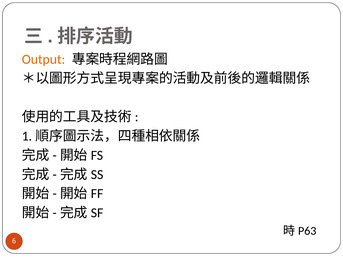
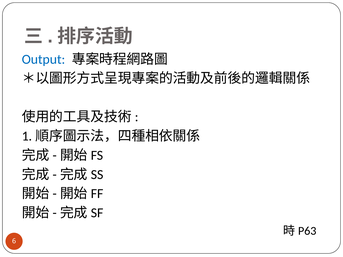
Output colour: orange -> blue (44, 59)
